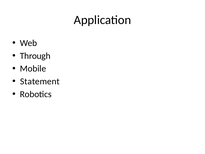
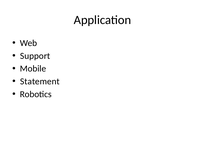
Through: Through -> Support (35, 56)
